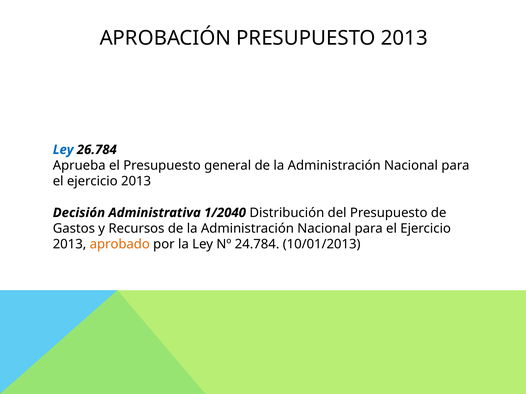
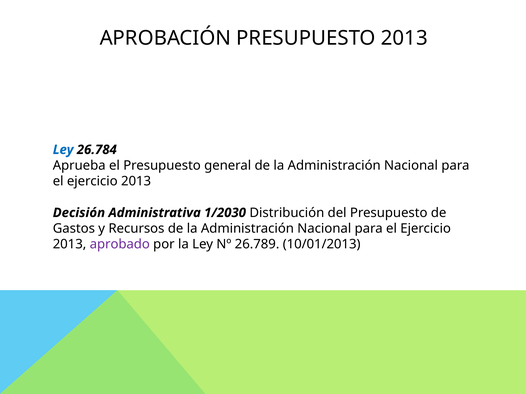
1/2040: 1/2040 -> 1/2030 (225, 213)
aprobado colour: orange -> purple (120, 245)
24.784: 24.784 -> 26.789 (257, 245)
